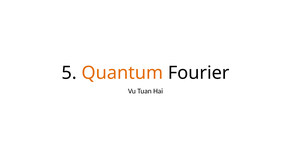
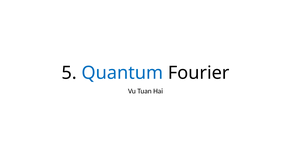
Quantum colour: orange -> blue (122, 73)
